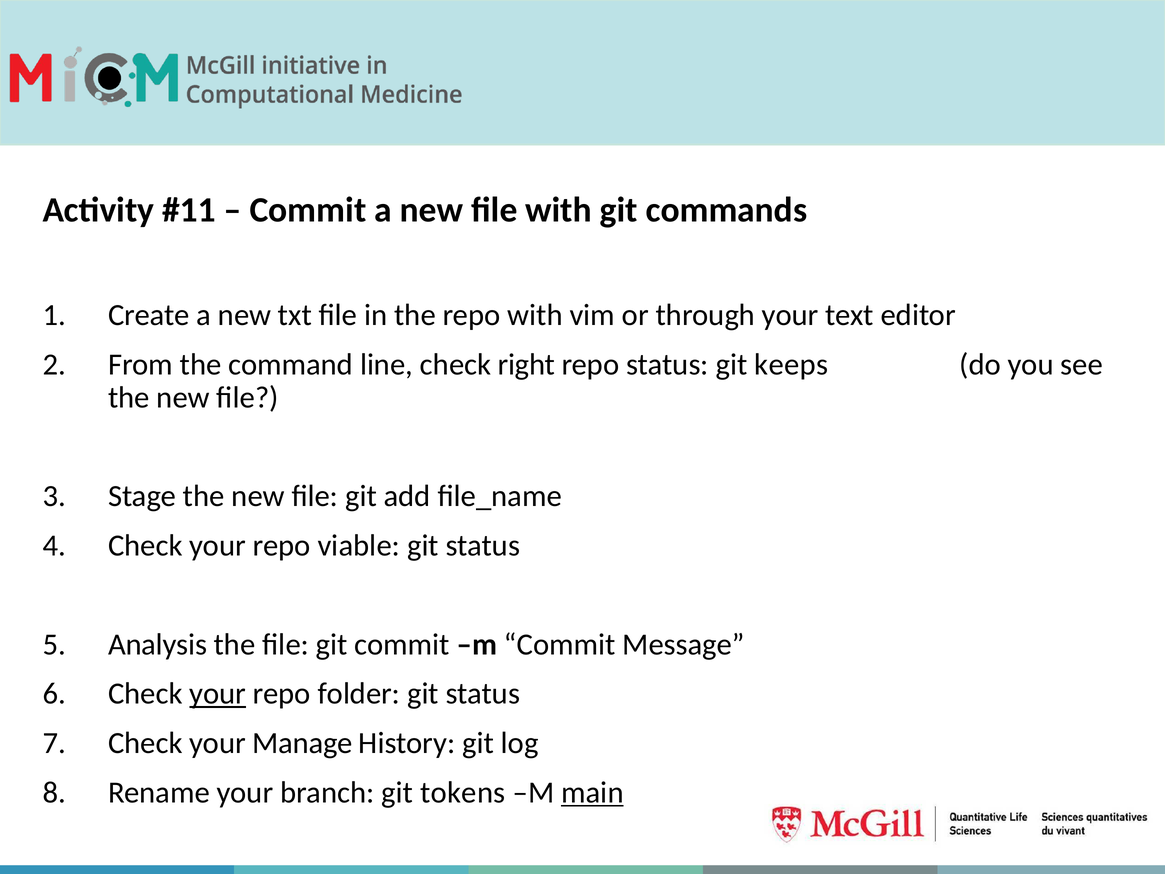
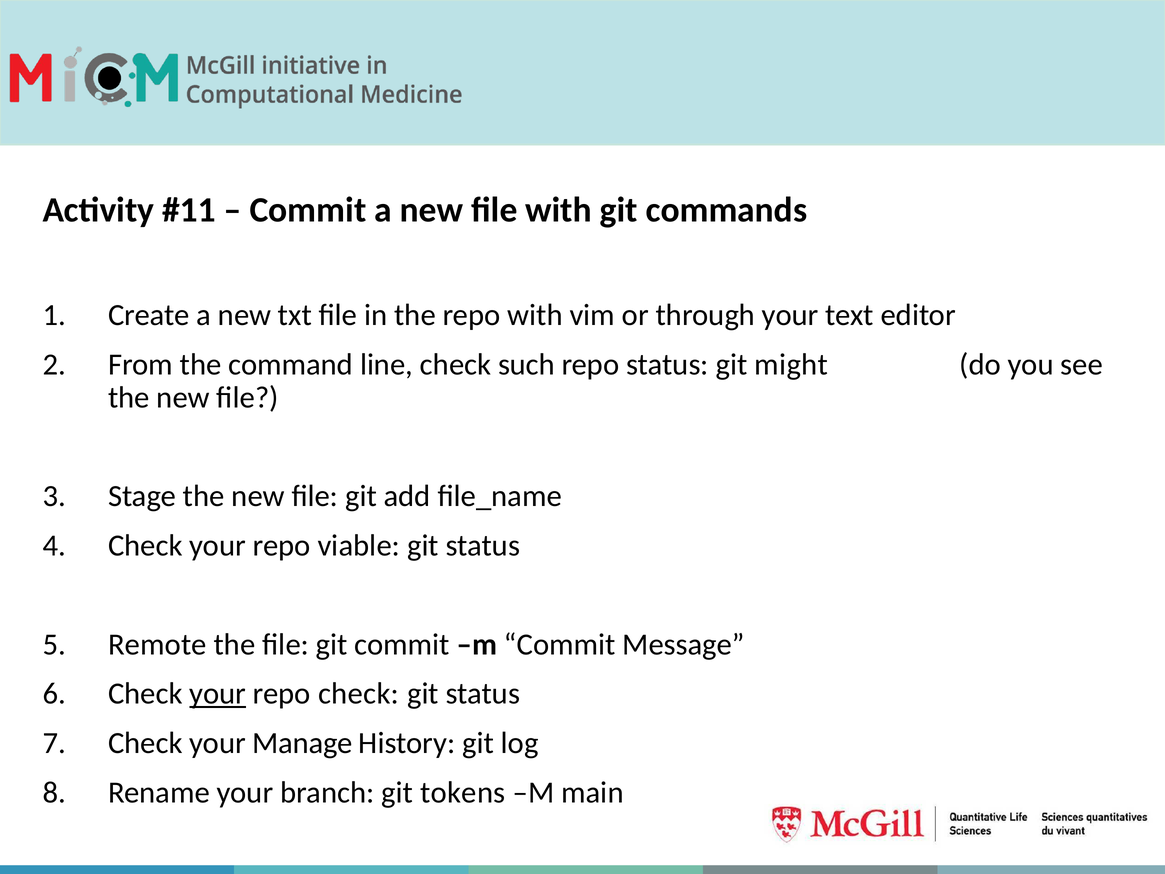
right: right -> such (526, 364)
keeps: keeps -> might (791, 364)
Analysis: Analysis -> Remote (157, 644)
repo folder: folder -> check (359, 694)
main underline: present -> none (592, 792)
